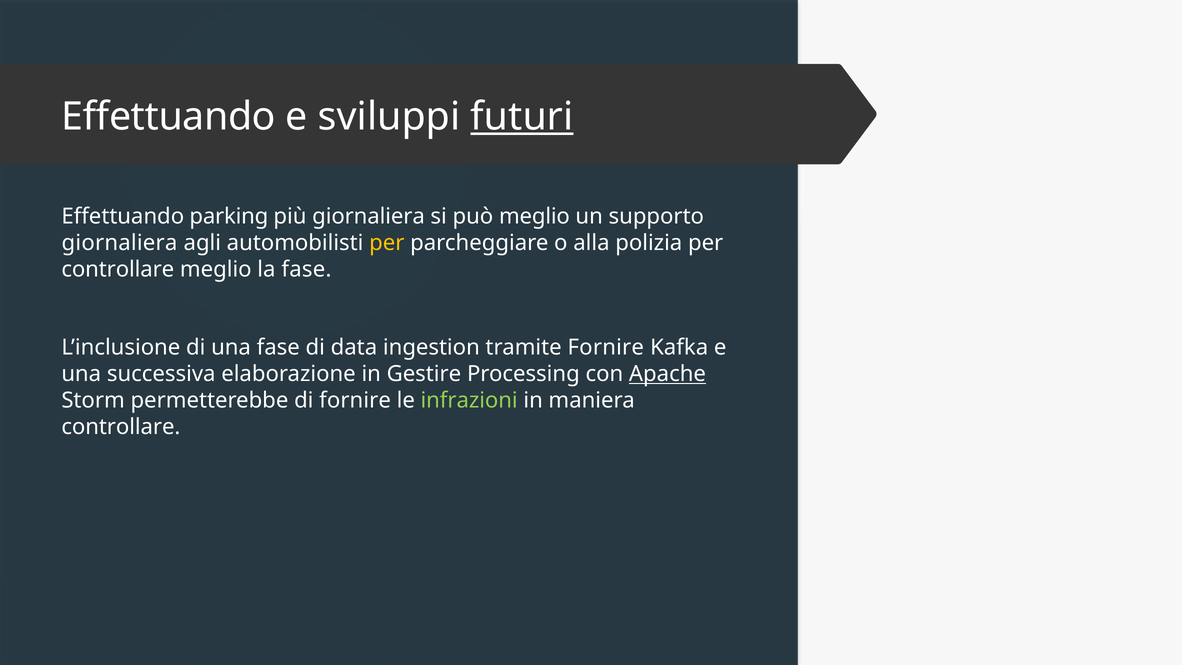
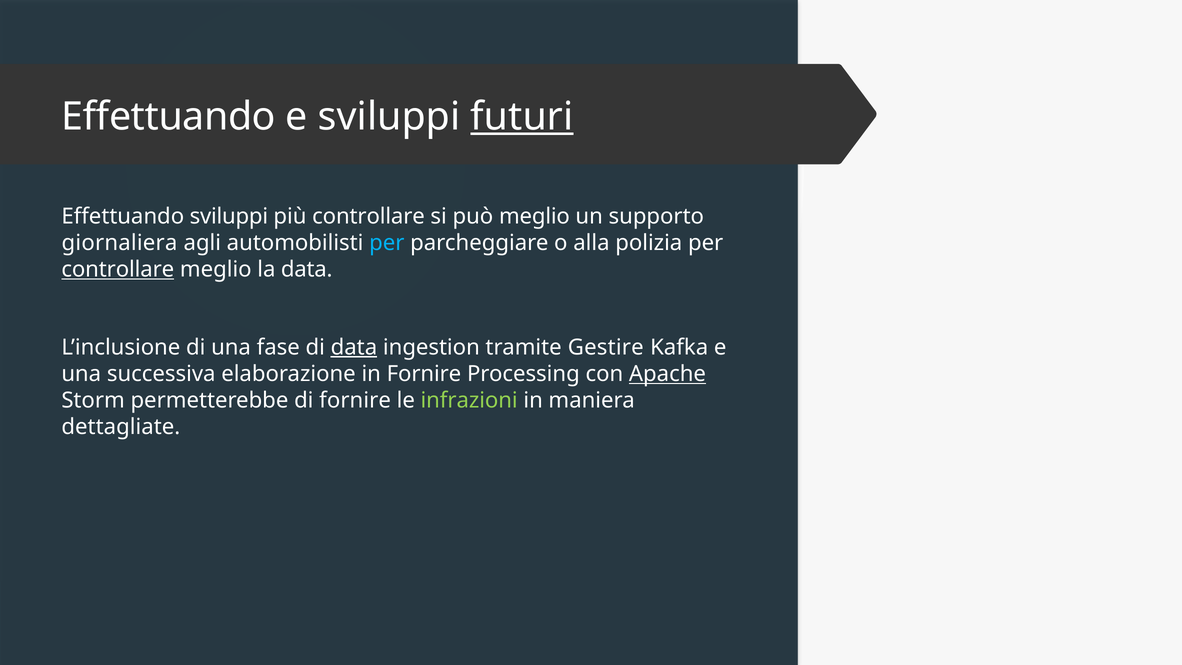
Effettuando parking: parking -> sviluppi (229, 216)
più giornaliera: giornaliera -> controllare (369, 216)
per colour: yellow -> light blue (387, 243)
controllare underline: none -> present (118, 269)
la fase: fase -> data (307, 269)
data underline: none -> present (354, 347)
tramite Fornire: Fornire -> Gestire (606, 347)
in Gestire: Gestire -> Fornire (424, 374)
controllare: controllare -> dettagliate (121, 427)
